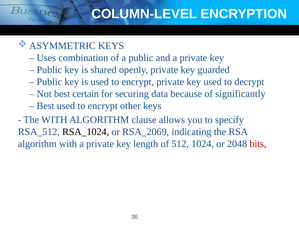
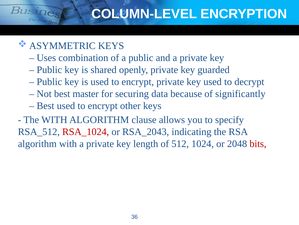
certain: certain -> master (86, 93)
RSA_1024 colour: black -> red (86, 131)
RSA_2069: RSA_2069 -> RSA_2043 (146, 131)
